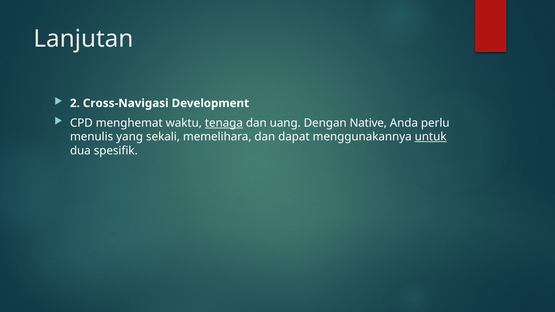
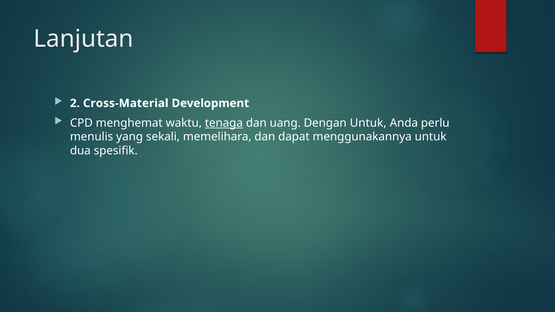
Cross-Navigasi: Cross-Navigasi -> Cross-Material (126, 103)
Dengan Native: Native -> Untuk (368, 123)
untuk underline: present -> none (431, 137)
